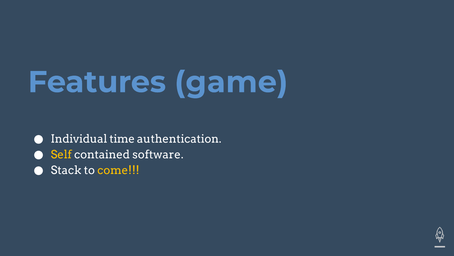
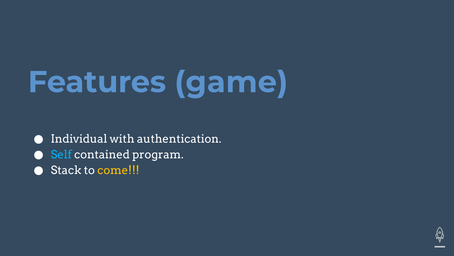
time: time -> with (122, 139)
Self colour: yellow -> light blue (61, 154)
software: software -> program (158, 154)
